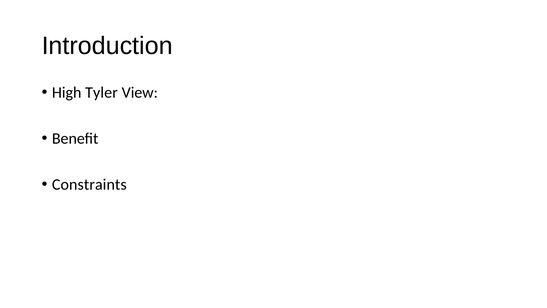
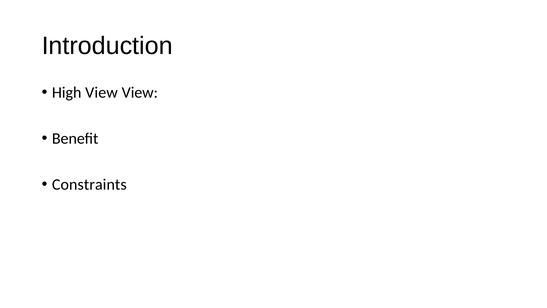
High Tyler: Tyler -> View (101, 92)
